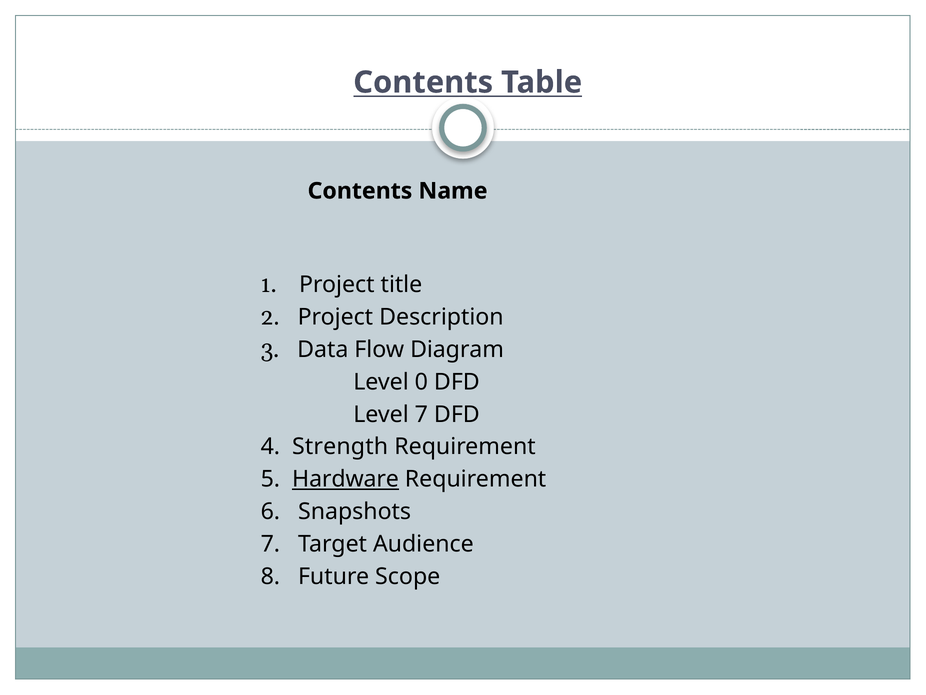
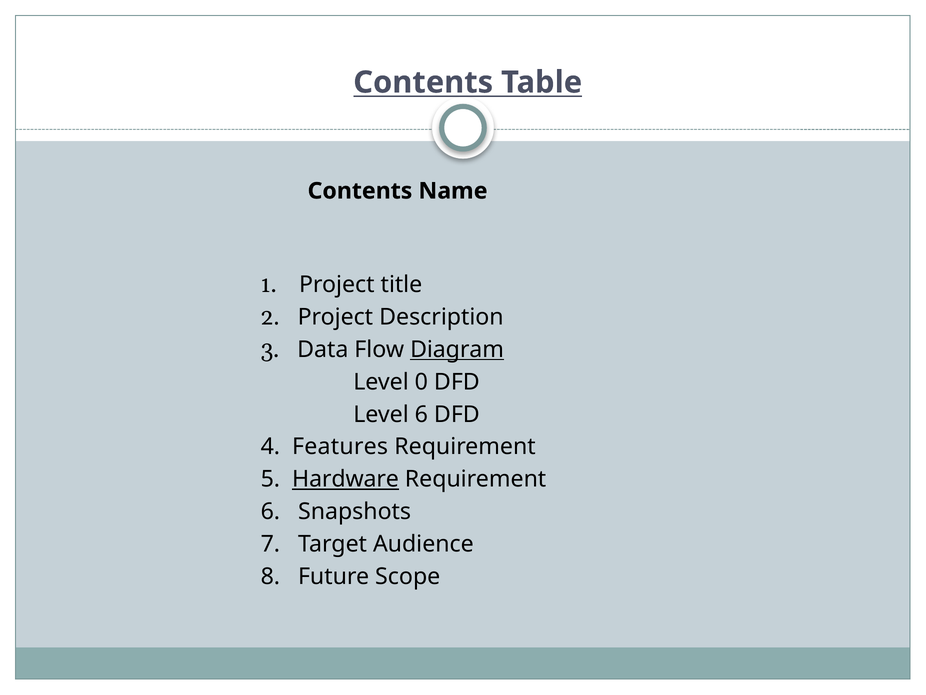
Diagram underline: none -> present (457, 349)
Level 7: 7 -> 6 (421, 414)
Strength: Strength -> Features (340, 447)
